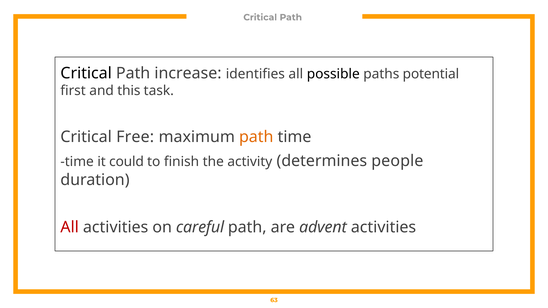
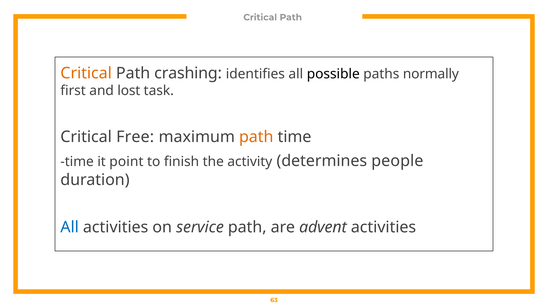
Critical colour: black -> orange (86, 73)
increase: increase -> crashing (188, 73)
potential: potential -> normally (431, 74)
this: this -> lost (129, 91)
could: could -> point (126, 162)
All colour: red -> blue (70, 228)
careful: careful -> service (200, 228)
